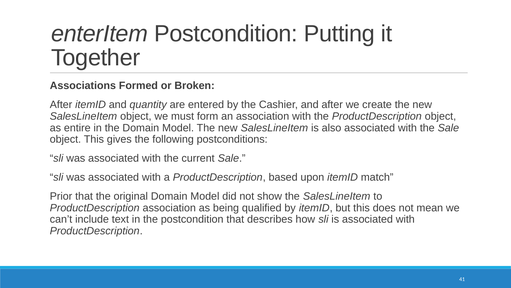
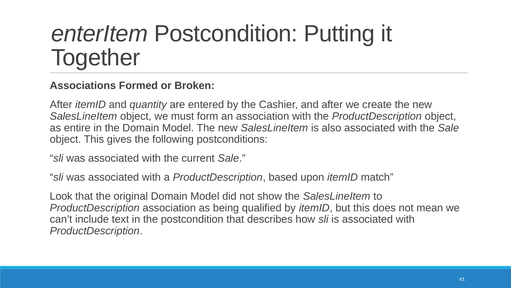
Prior: Prior -> Look (61, 196)
